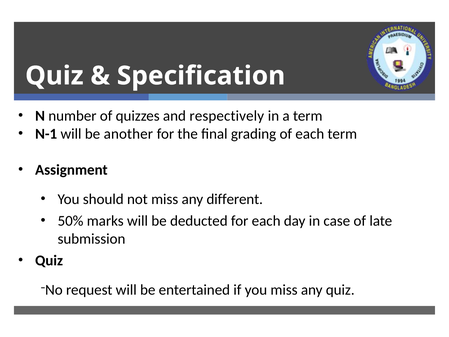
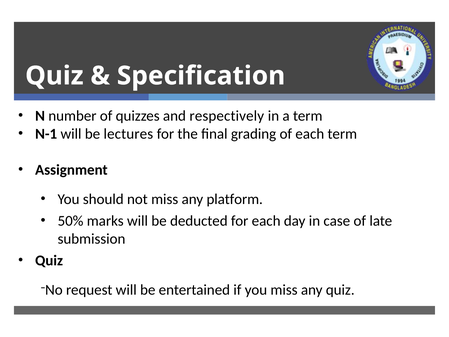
another: another -> lectures (128, 134)
different: different -> platform (235, 199)
